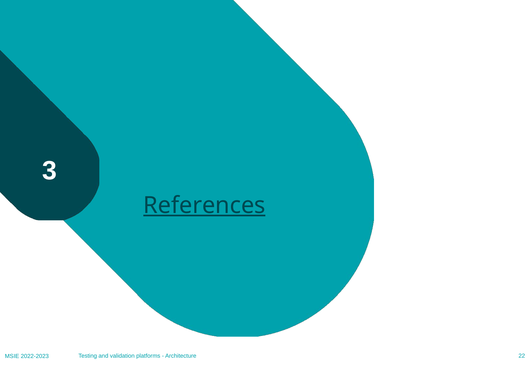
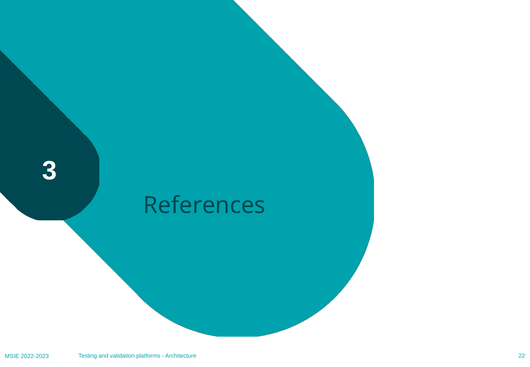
References underline: present -> none (204, 205)
